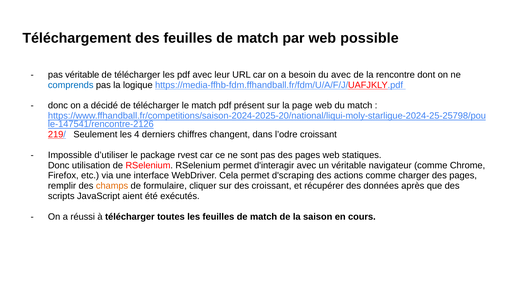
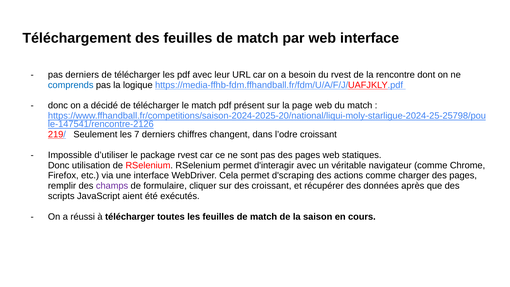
web possible: possible -> interface (370, 38)
pas véritable: véritable -> derniers (82, 75)
du avec: avec -> rvest (341, 75)
4: 4 -> 7 (137, 134)
champs colour: orange -> purple (112, 186)
